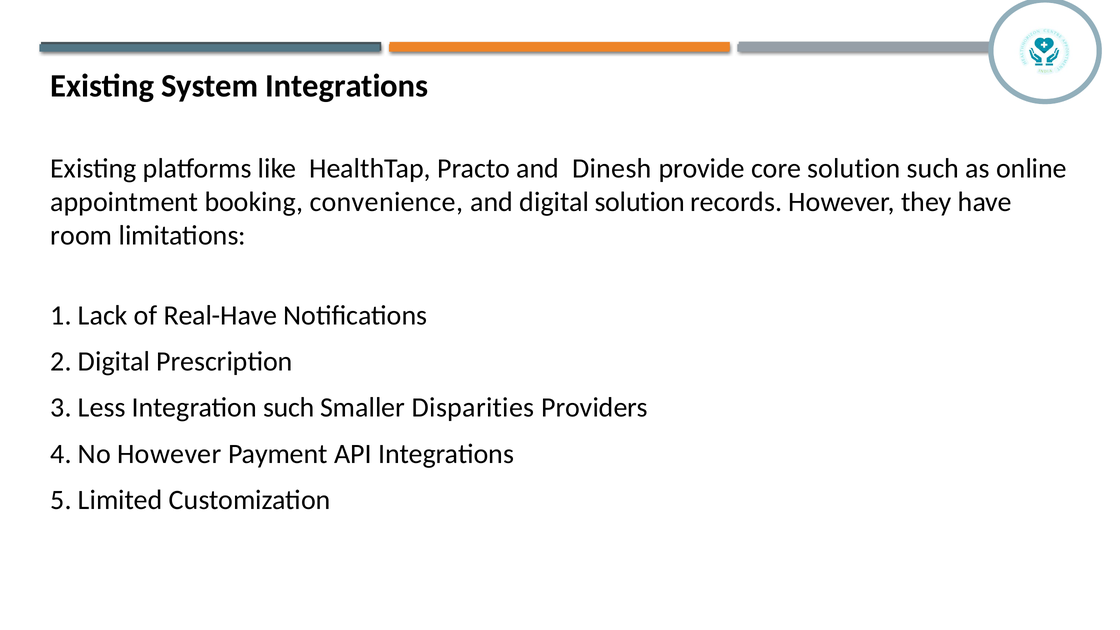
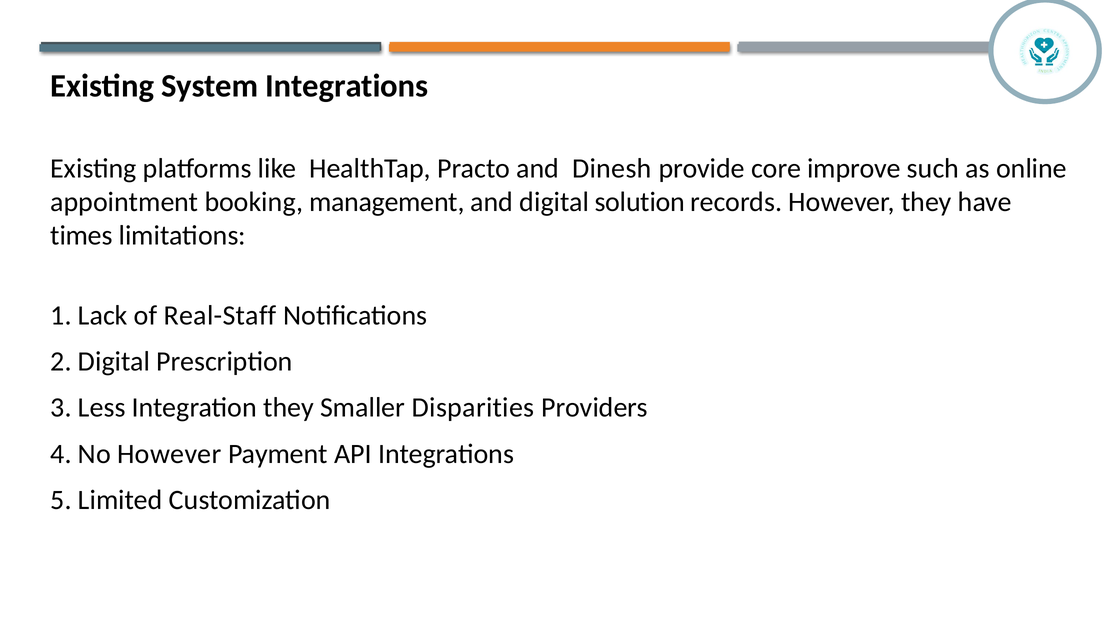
core solution: solution -> improve (854, 168)
convenience: convenience -> management (387, 202)
room: room -> times (81, 236)
Real-Have: Real-Have -> Real-Staff (220, 315)
Integration such: such -> they (289, 408)
